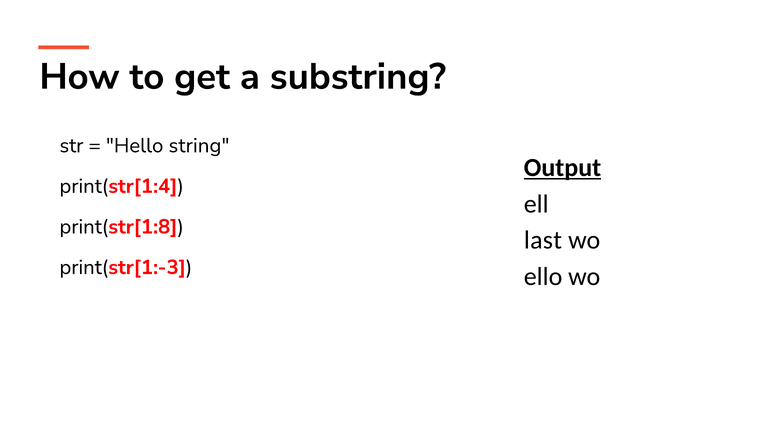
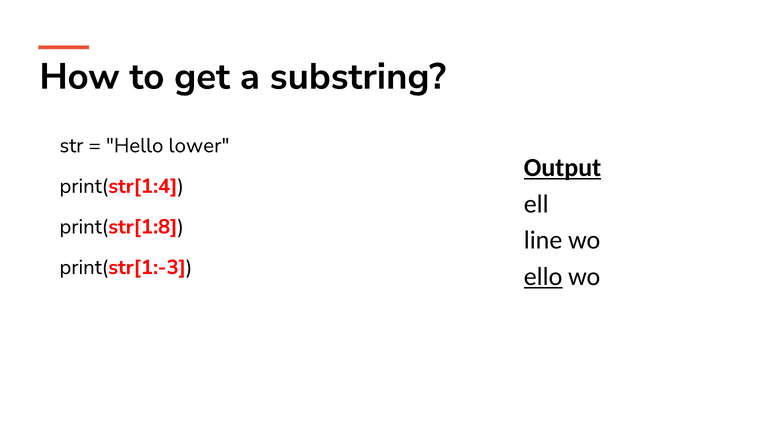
string: string -> lower (199, 145)
last: last -> line (543, 240)
ello underline: none -> present (543, 276)
